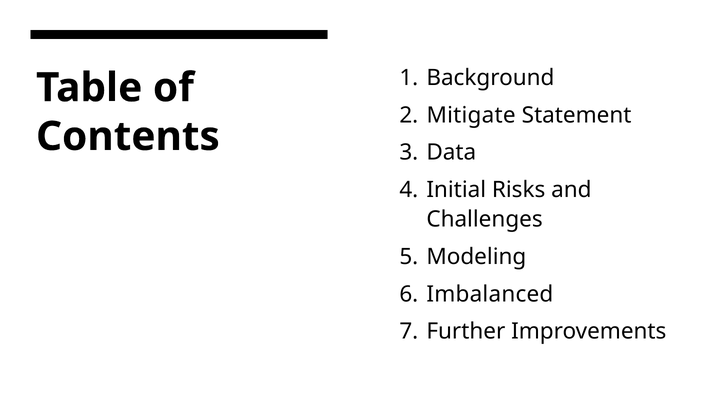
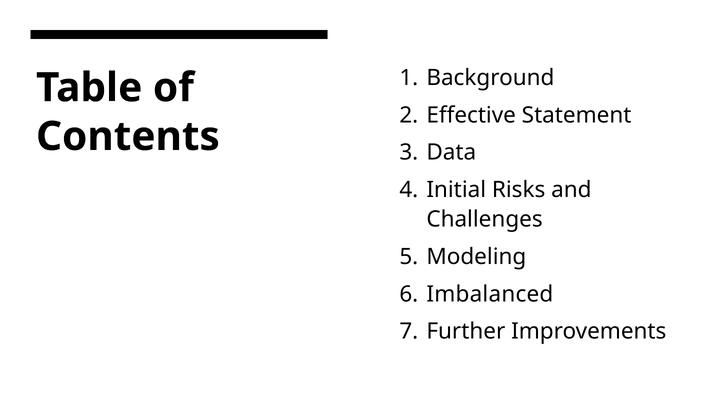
Mitigate: Mitigate -> Effective (471, 115)
